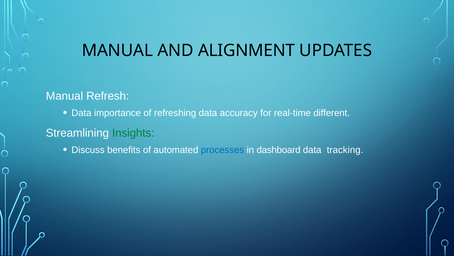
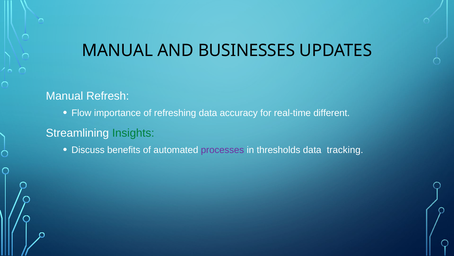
ALIGNMENT: ALIGNMENT -> BUSINESSES (247, 50)
Data: Data -> Flow (81, 113)
processes colour: blue -> purple (222, 150)
dashboard: dashboard -> thresholds (279, 150)
